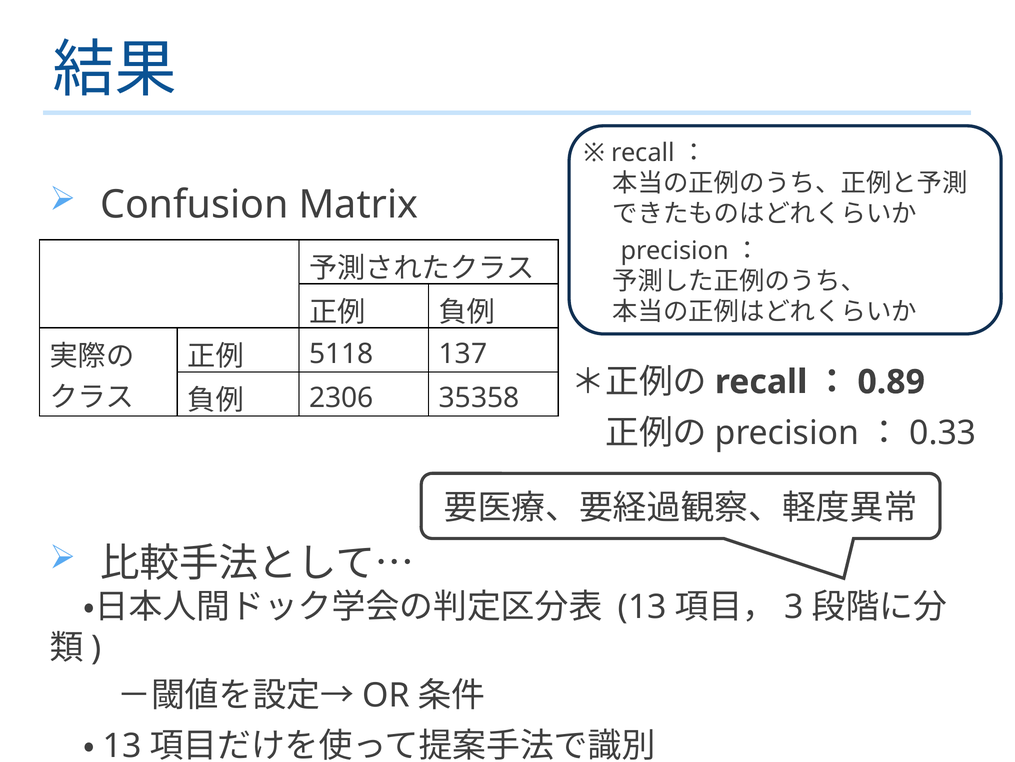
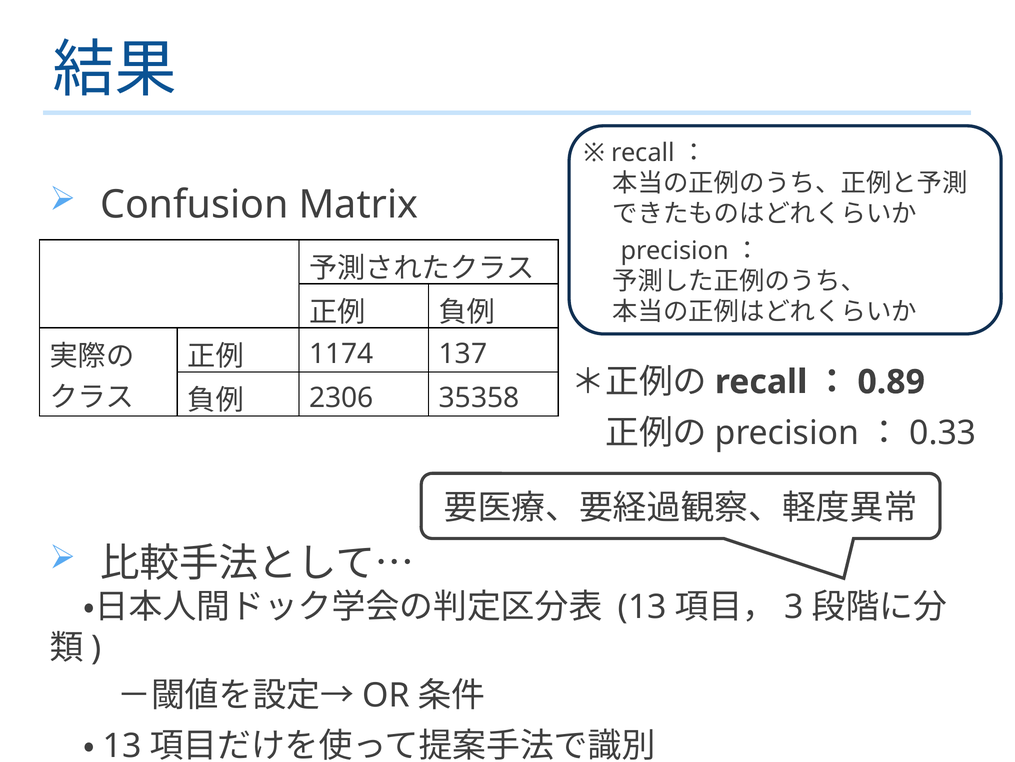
5118: 5118 -> 1174 (341, 354)
